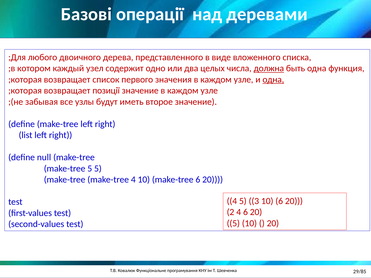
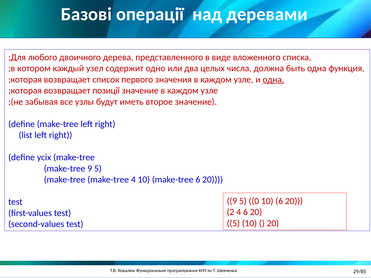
должна underline: present -> none (269, 68)
null: null -> усіх (44, 158)
make-tree 5: 5 -> 9 (90, 169)
4: 4 -> 9 (232, 201)
3: 3 -> 0 (254, 201)
